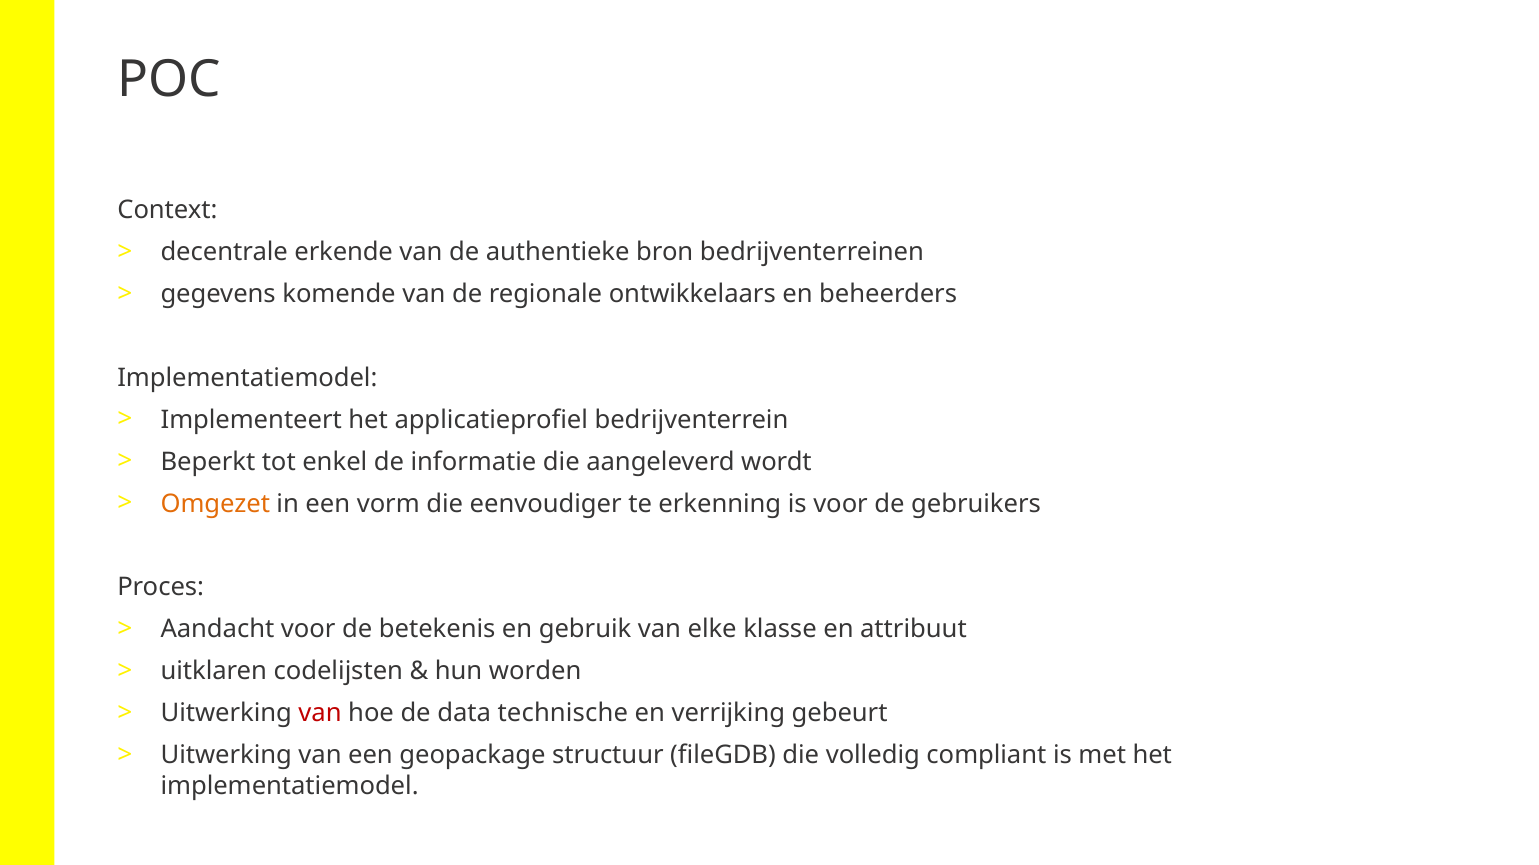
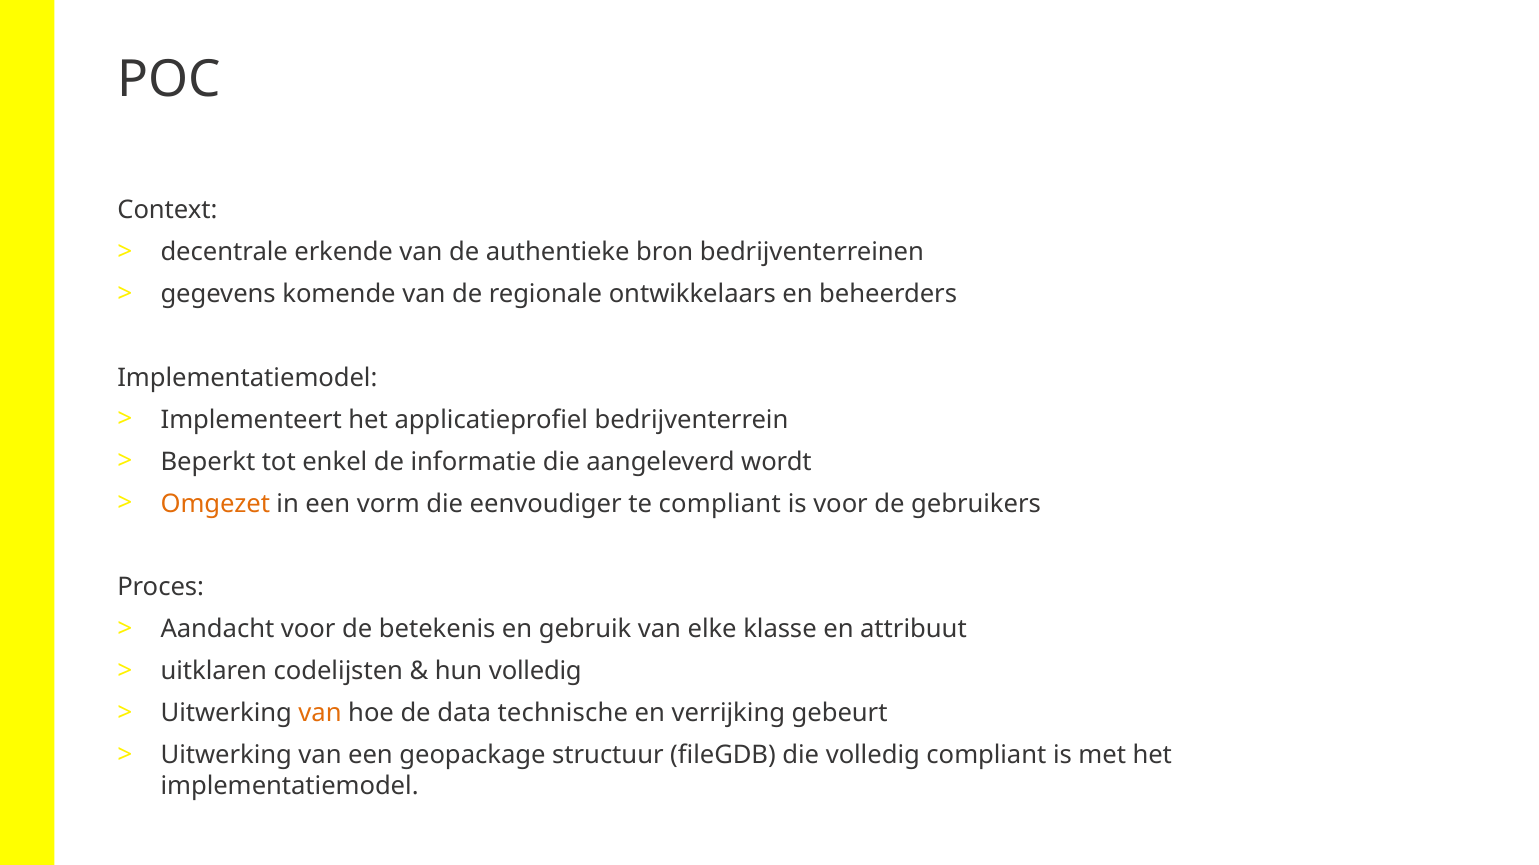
te erkenning: erkenning -> compliant (720, 504)
hun worden: worden -> volledig (535, 672)
van colour: red -> orange (320, 714)
